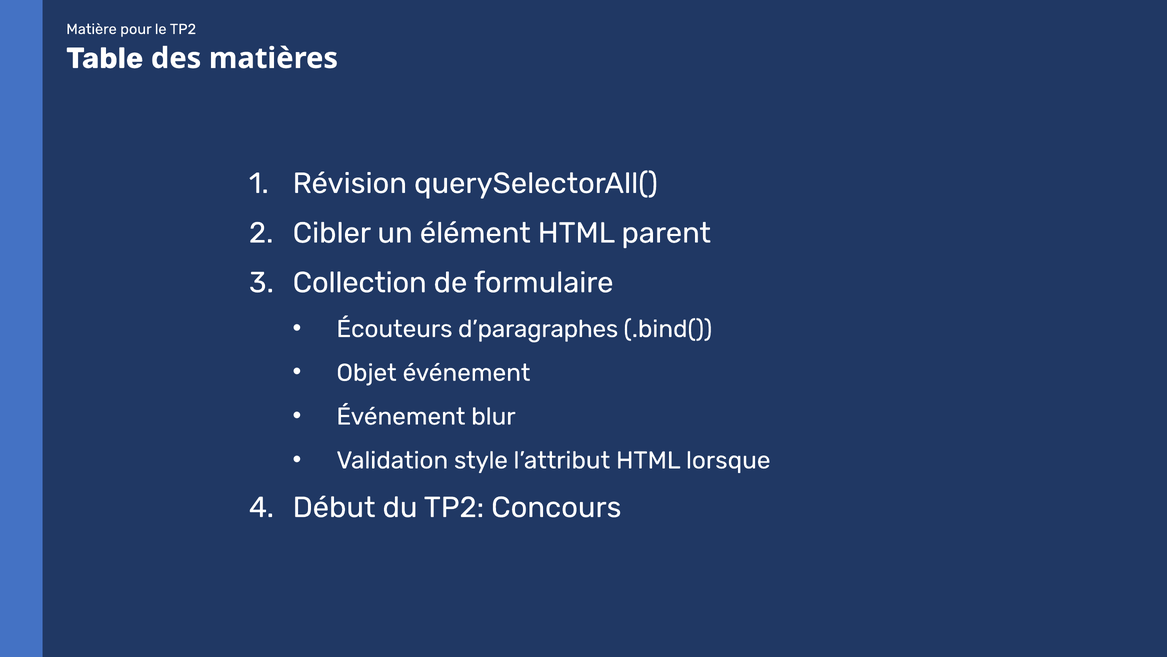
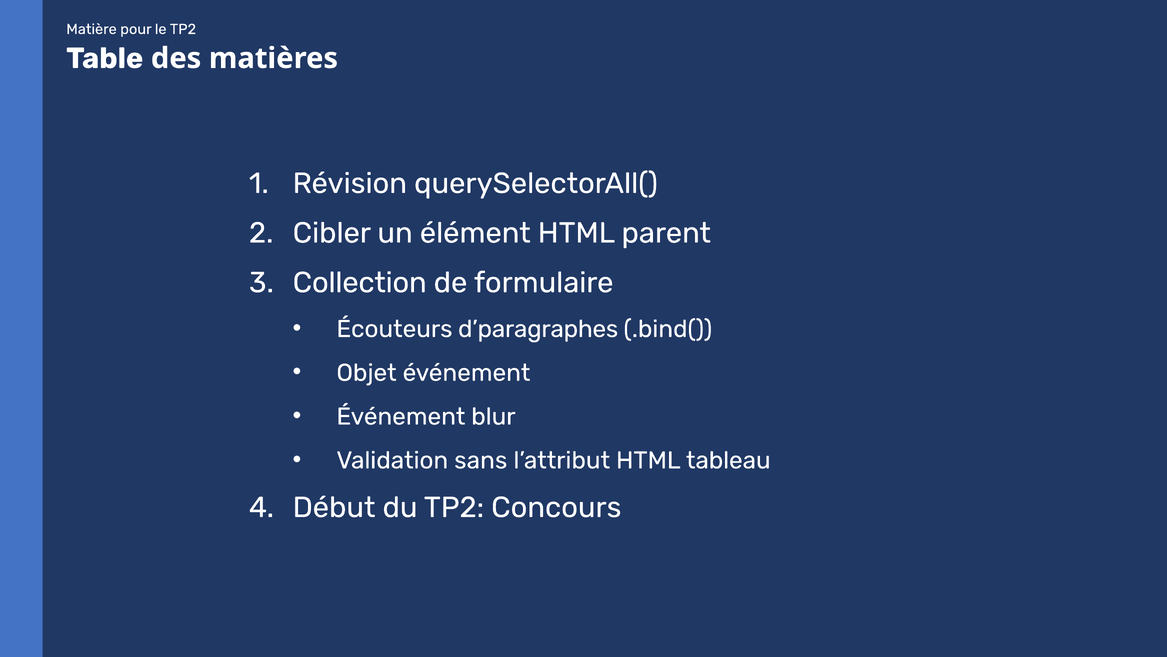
style: style -> sans (481, 460)
lorsque: lorsque -> tableau (728, 460)
